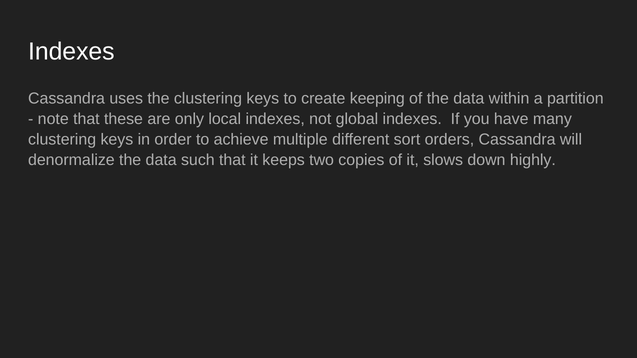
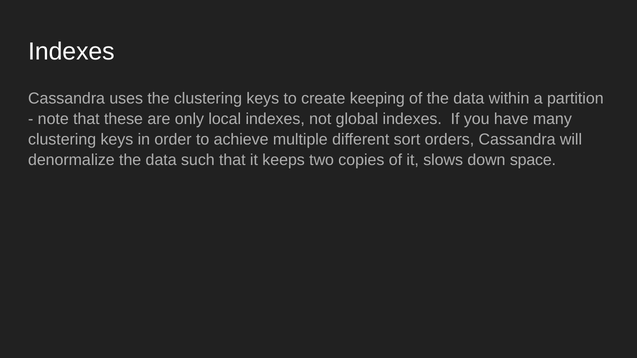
highly: highly -> space (533, 160)
